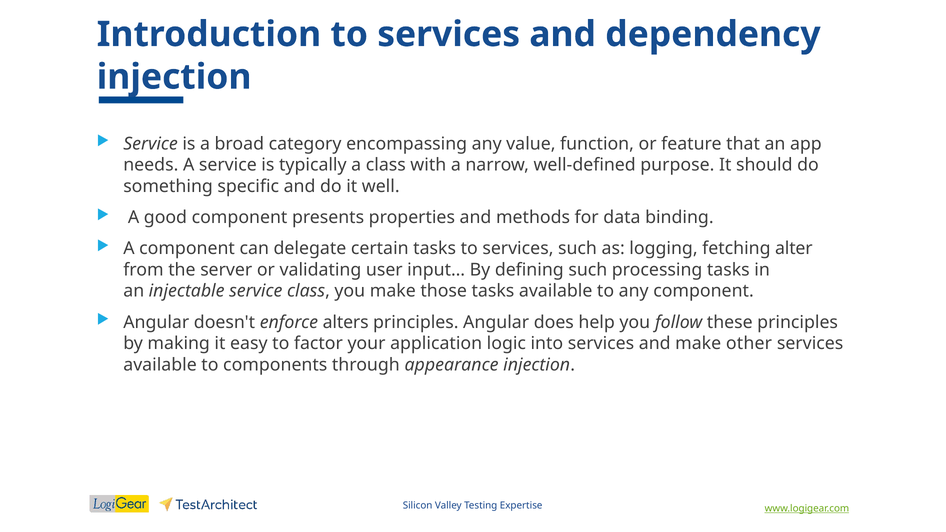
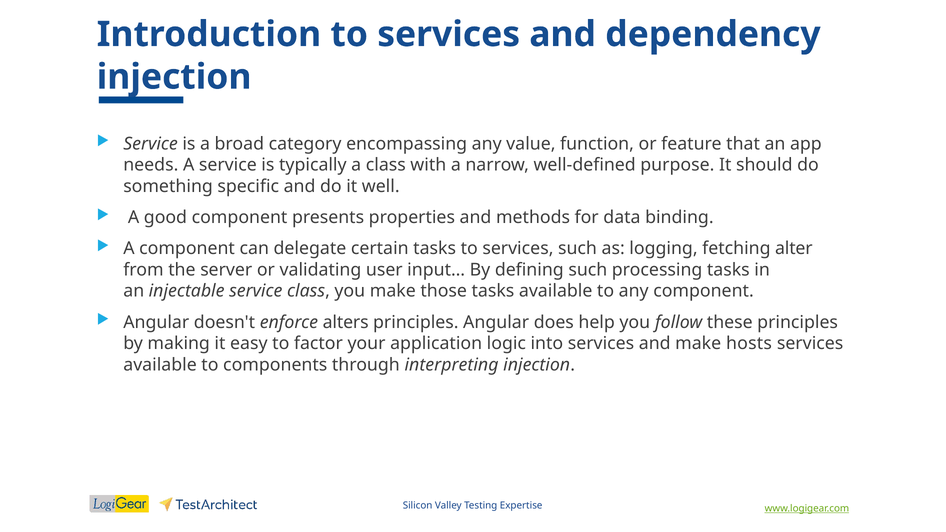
other: other -> hosts (749, 344)
appearance: appearance -> interpreting (452, 365)
